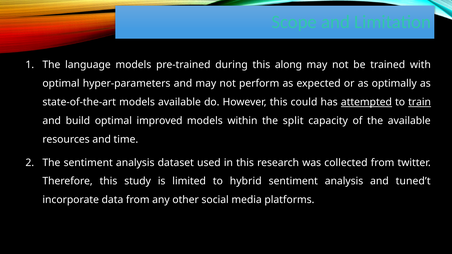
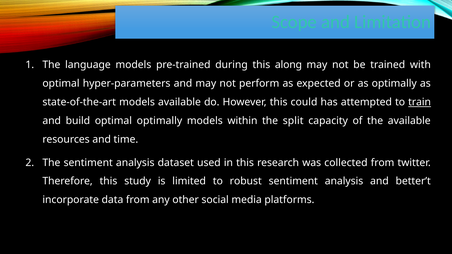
attempted underline: present -> none (366, 102)
optimal improved: improved -> optimally (159, 121)
hybrid: hybrid -> robust (246, 181)
tuned’t: tuned’t -> better’t (413, 181)
